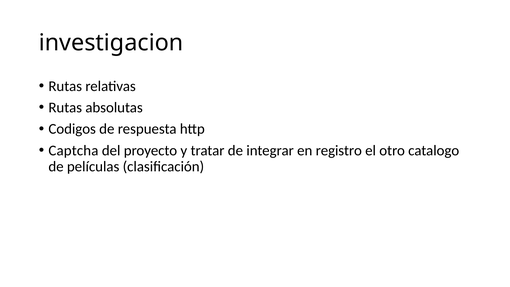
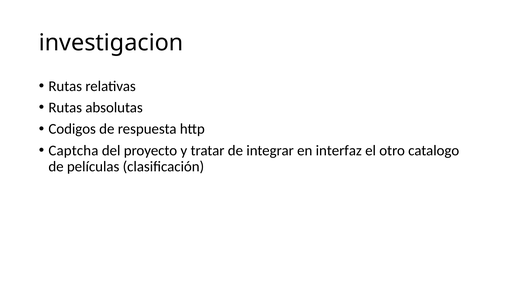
registro: registro -> interfaz (339, 150)
